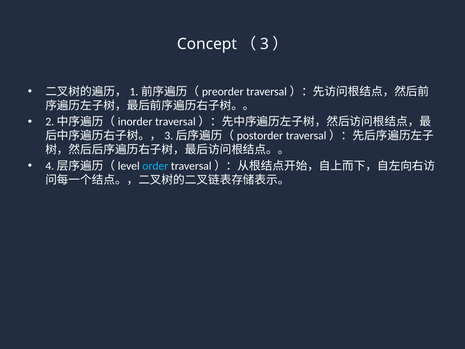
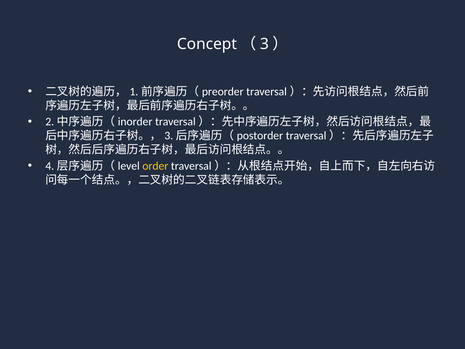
order colour: light blue -> yellow (155, 166)
